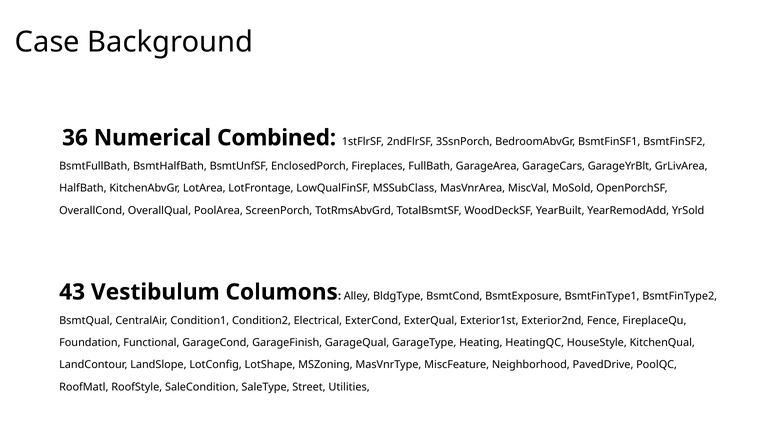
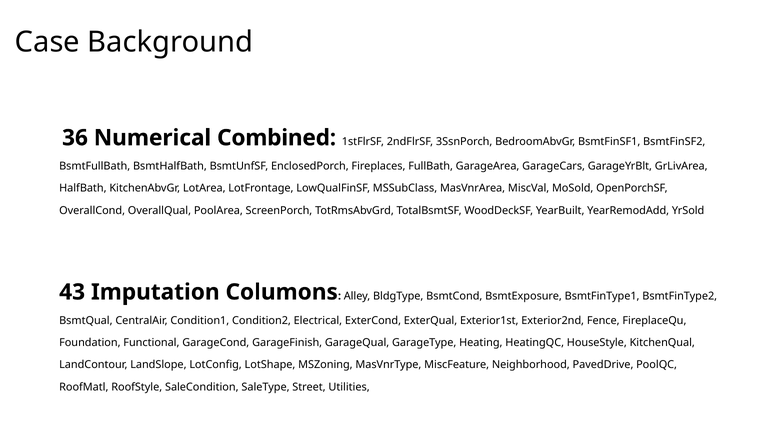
Vestibulum: Vestibulum -> Imputation (155, 292)
